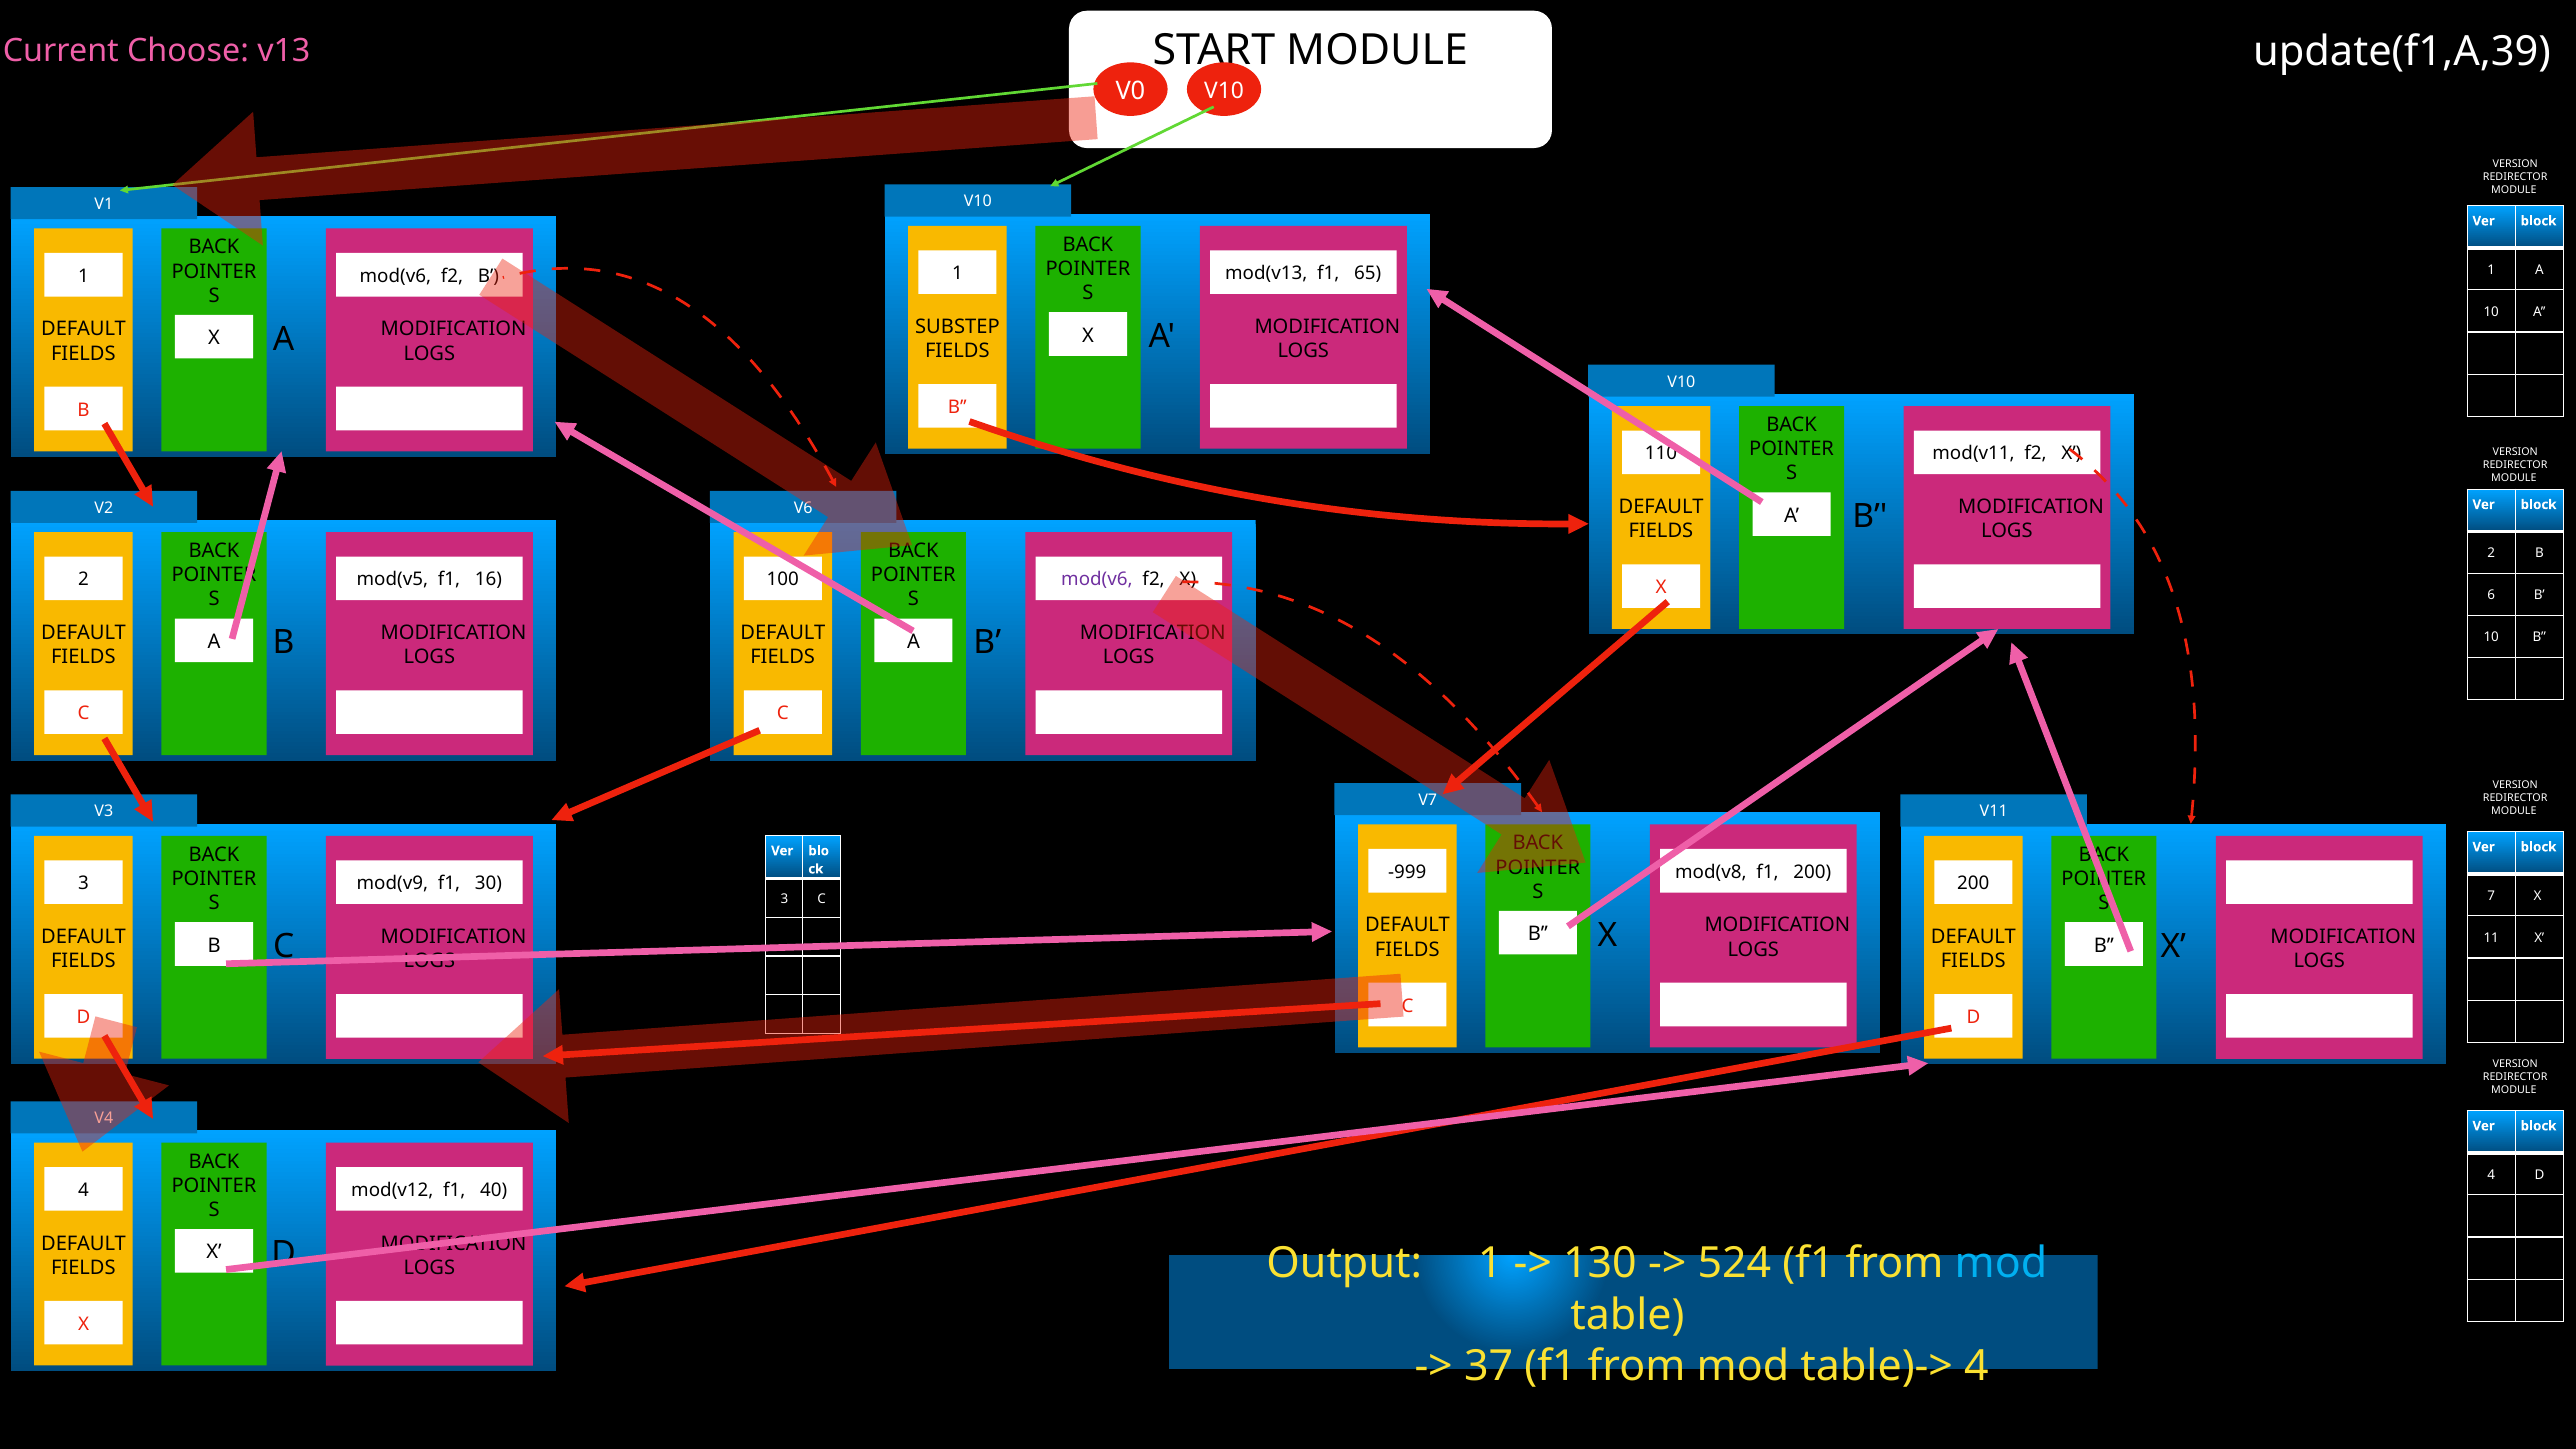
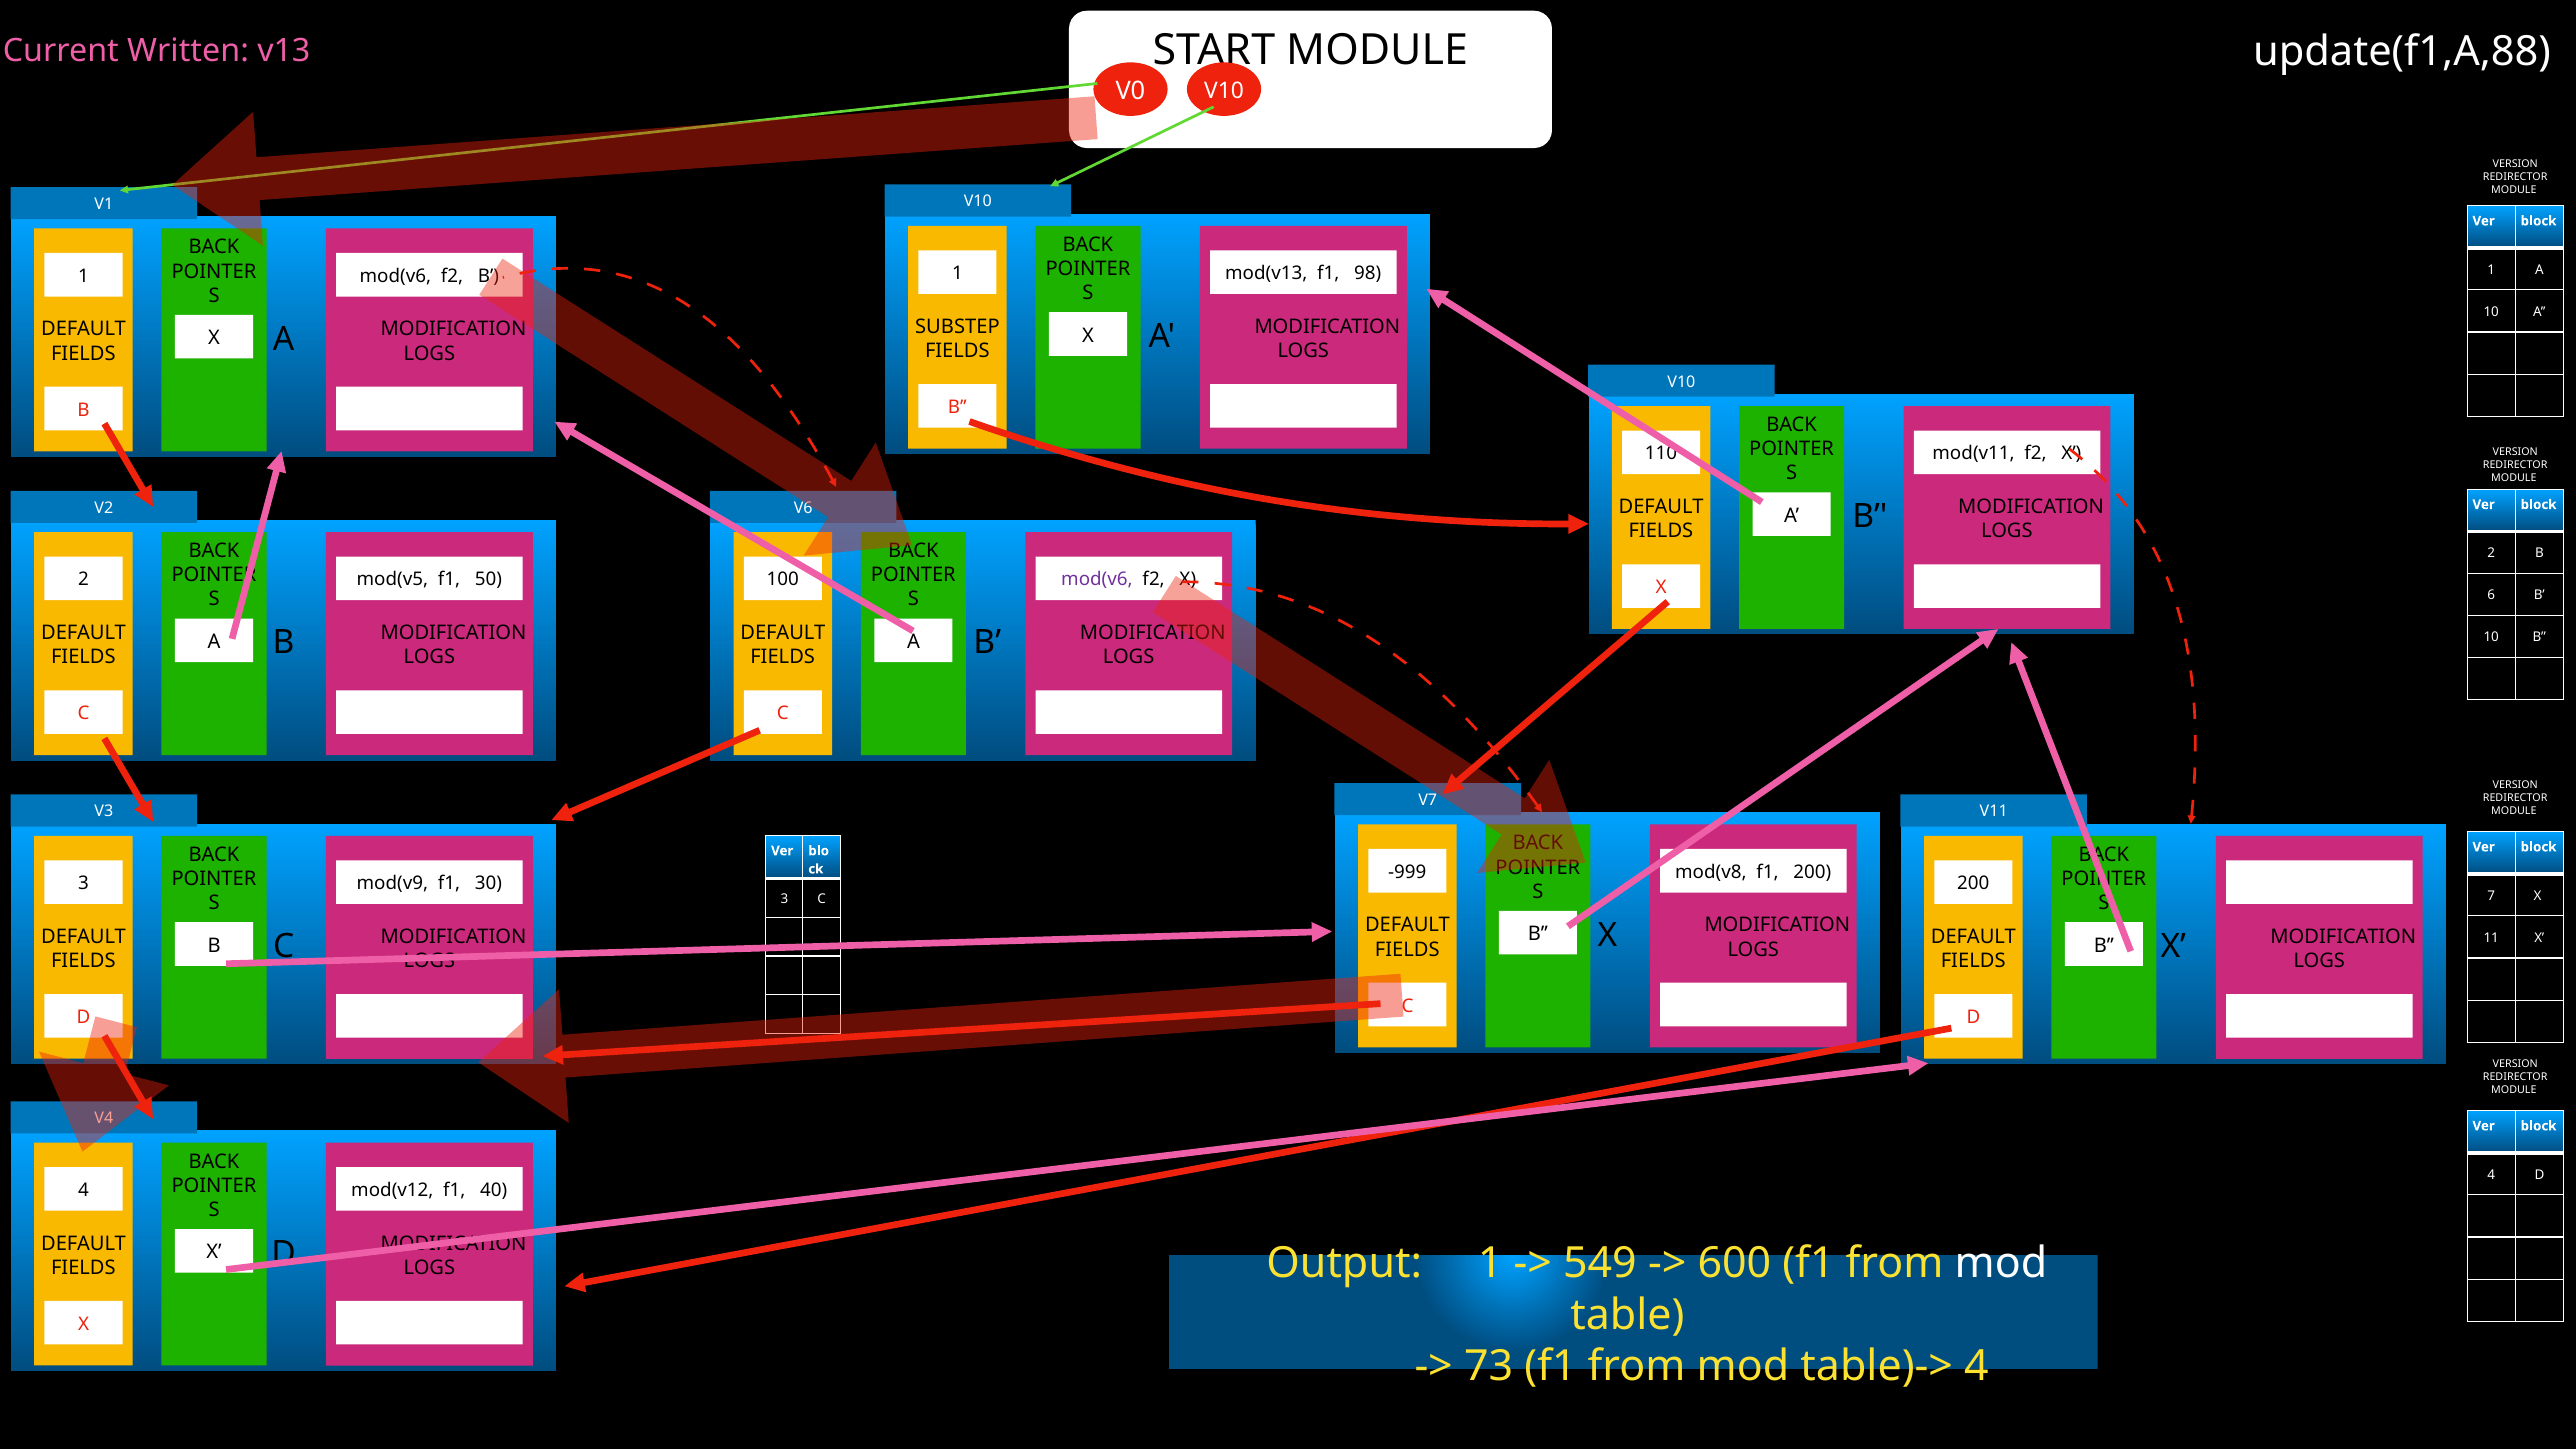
update(f1,A,39: update(f1,A,39 -> update(f1,A,88 (2402, 52)
Choose: Choose -> Written (188, 51)
65: 65 -> 98 (1368, 273)
16: 16 -> 50 (488, 580)
130: 130 -> 549 (1600, 1263)
524: 524 -> 600 (1734, 1263)
mod colour: light blue -> white (2001, 1263)
37: 37 -> 73 (1489, 1366)
